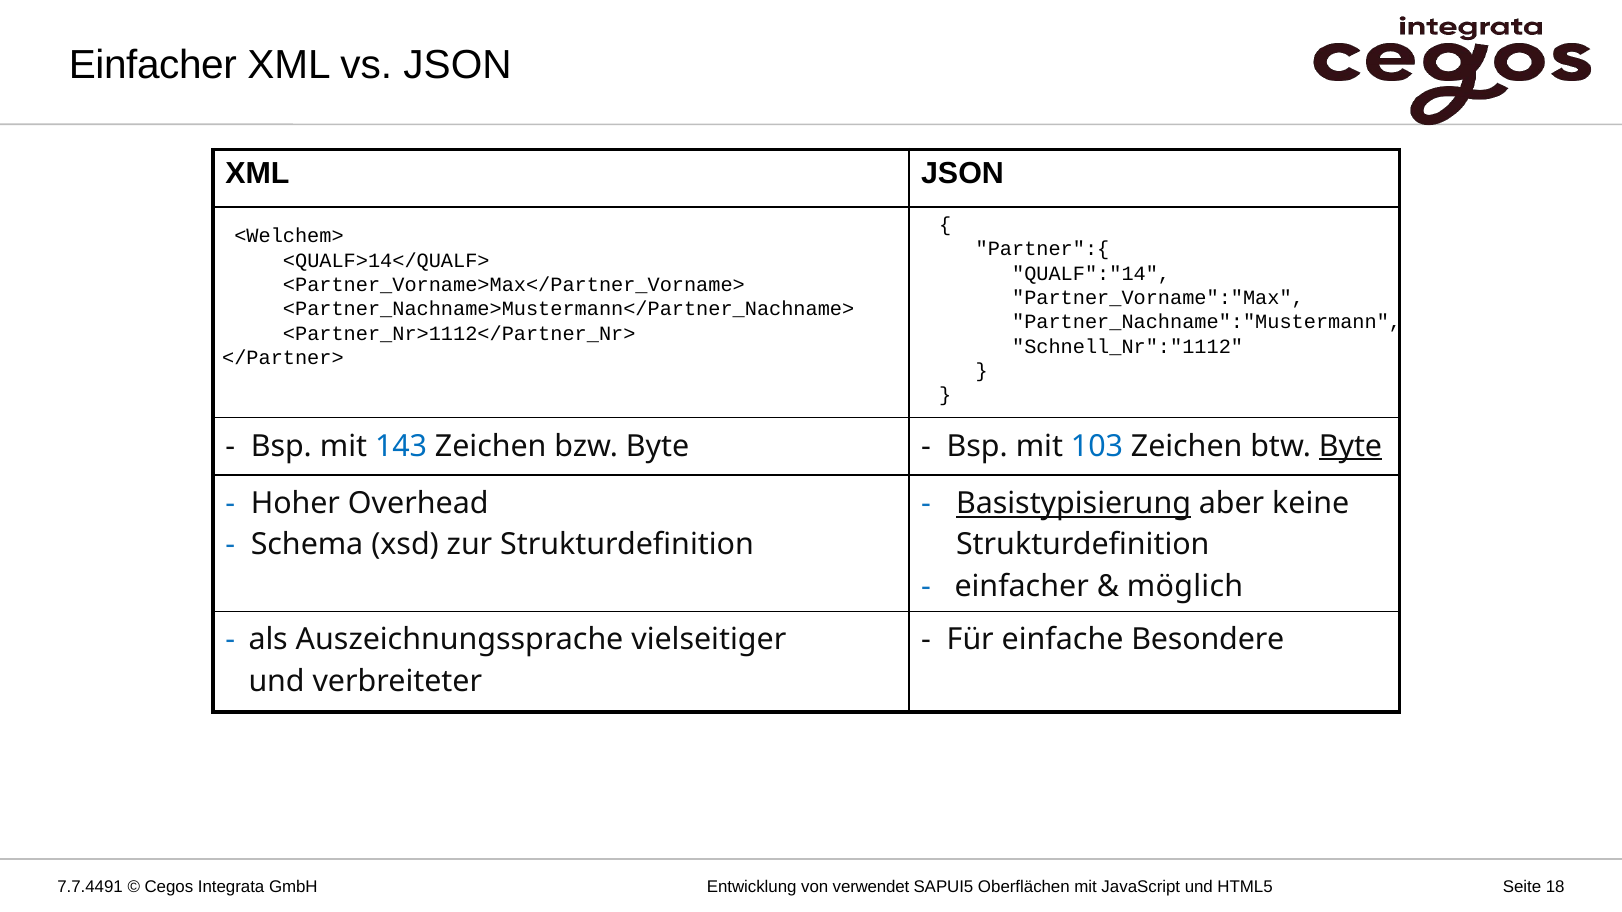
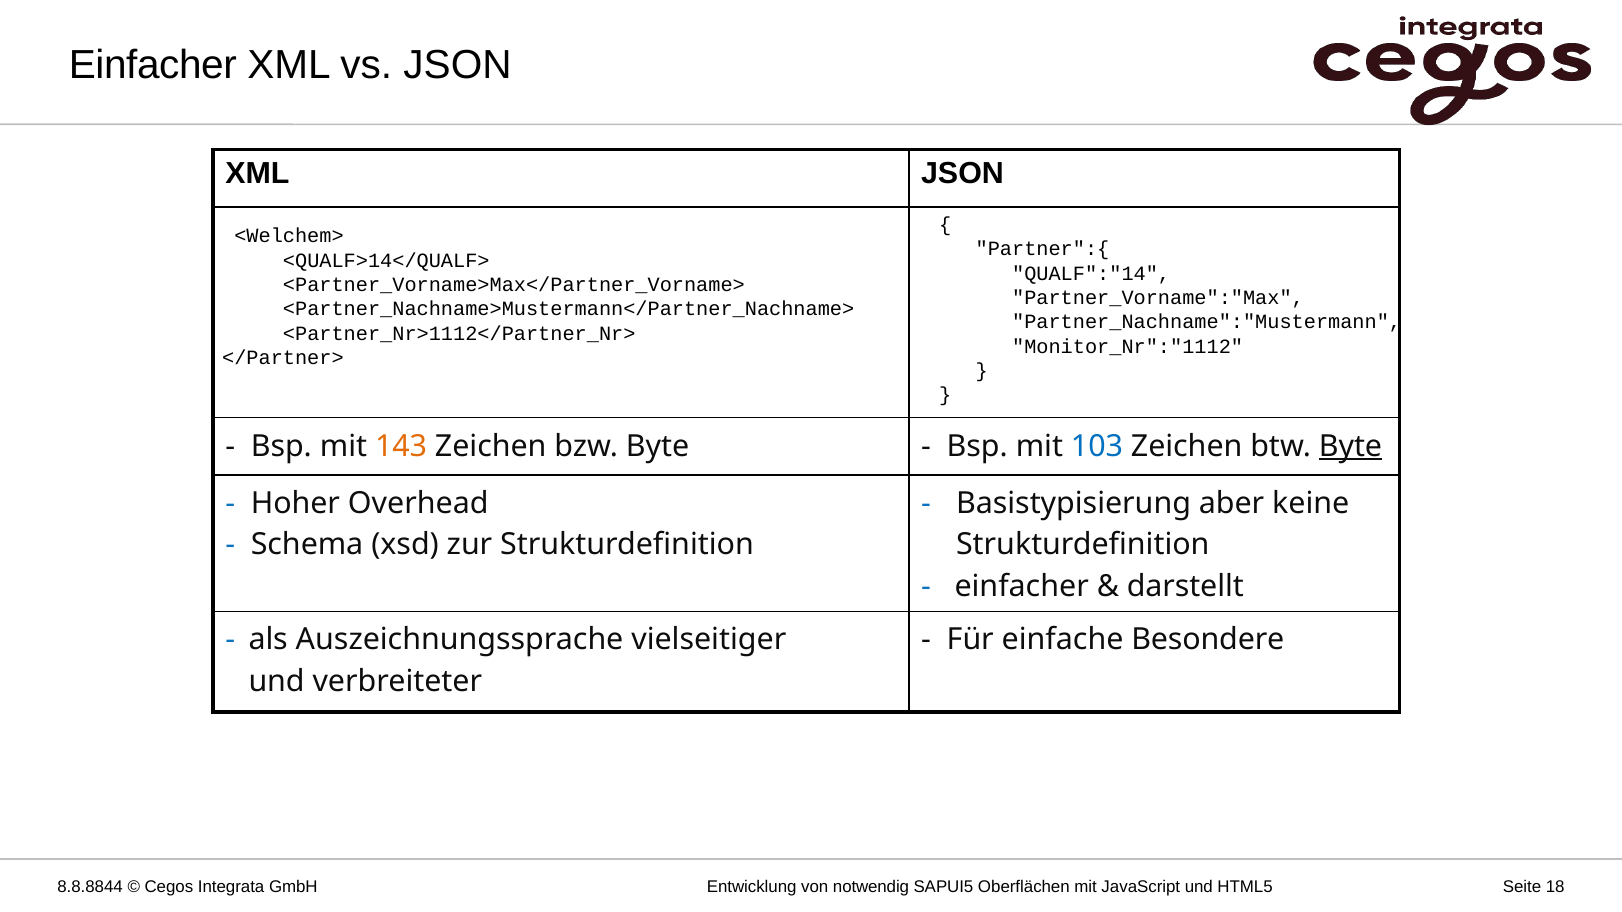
Schnell_Nr":"1112: Schnell_Nr":"1112 -> Monitor_Nr":"1112 (1128, 347)
143 colour: blue -> orange (401, 446)
Basistypisierung underline: present -> none (1074, 504)
möglich: möglich -> darstellt (1185, 587)
7.7.4491: 7.7.4491 -> 8.8.8844 (90, 887)
verwendet: verwendet -> notwendig (871, 887)
